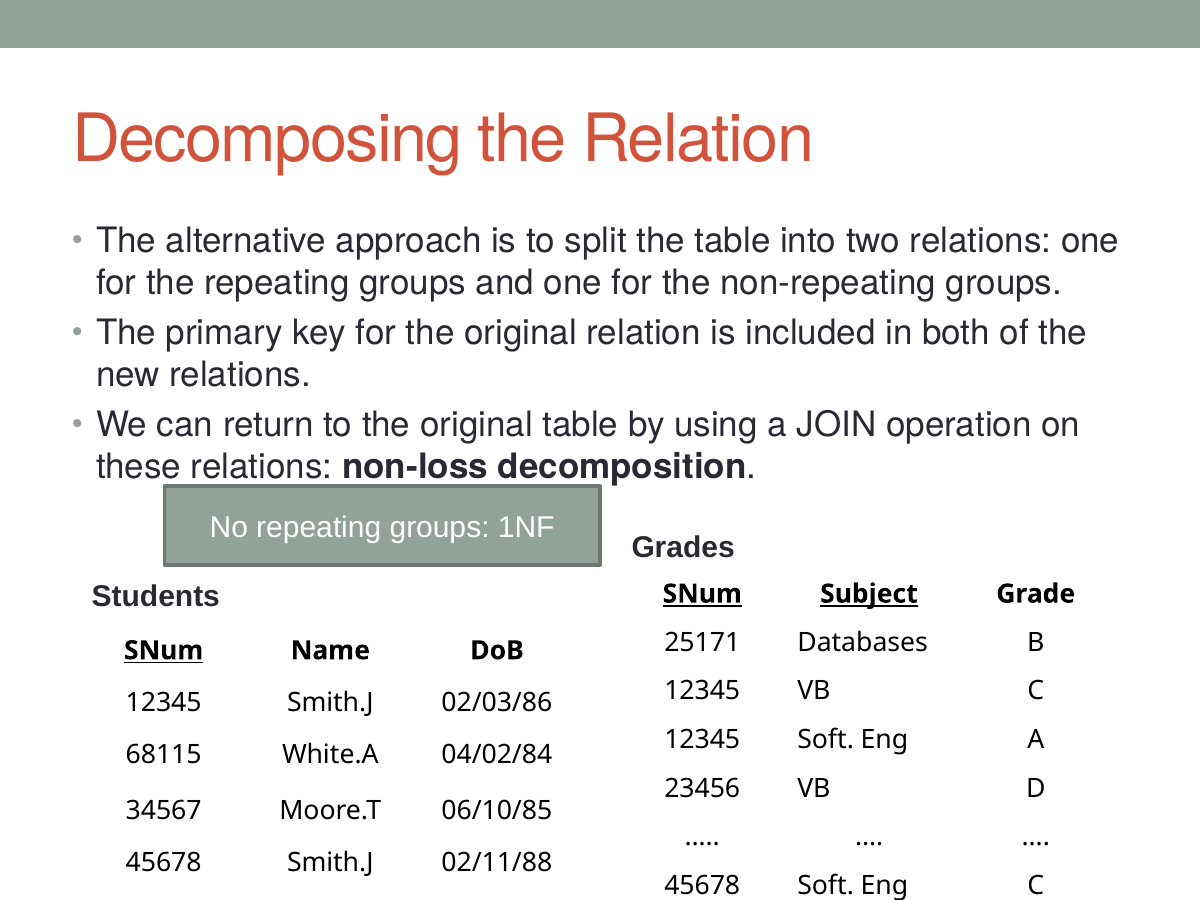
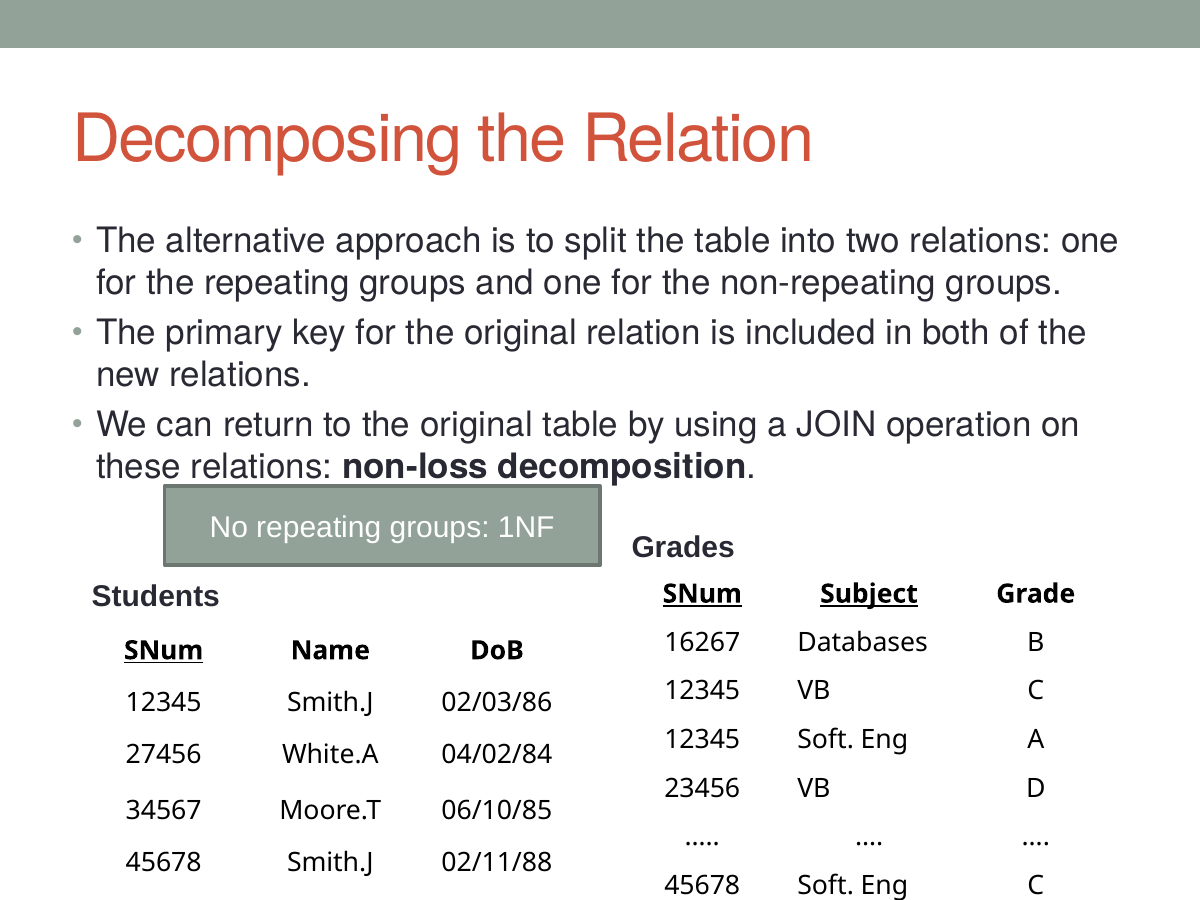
25171: 25171 -> 16267 (702, 642)
68115: 68115 -> 27456 (164, 754)
